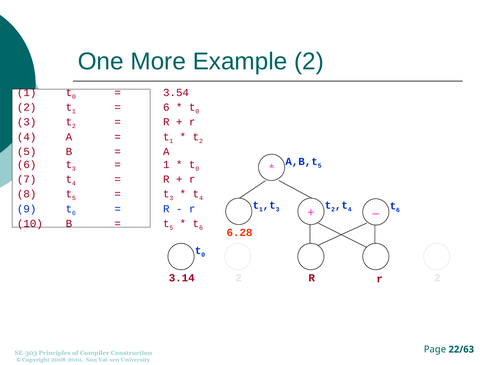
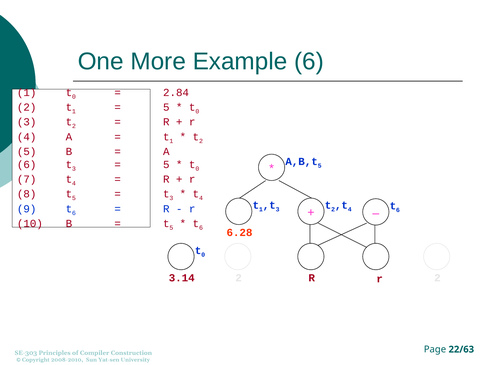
Example 2: 2 -> 6 (309, 62)
3.54: 3.54 -> 2.84 (176, 93)
6: 6 -> 5 (166, 107)
1: 1 -> 5 (166, 165)
